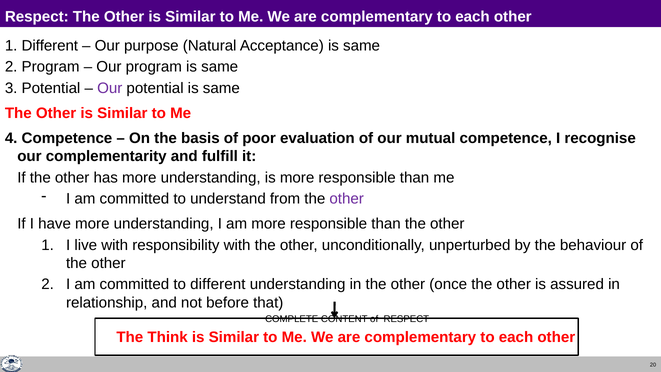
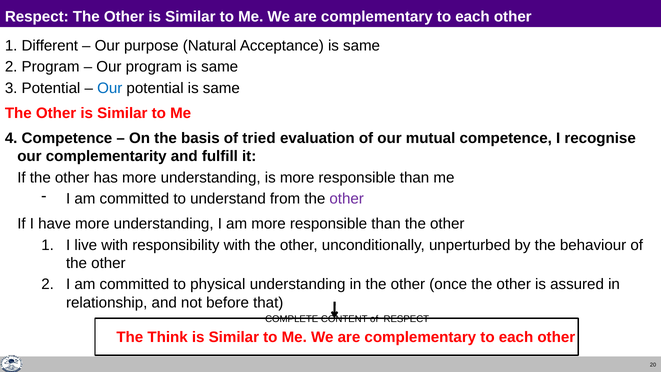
Our colour: purple -> blue (110, 88)
poor: poor -> tried (259, 138)
to different: different -> physical (218, 284)
